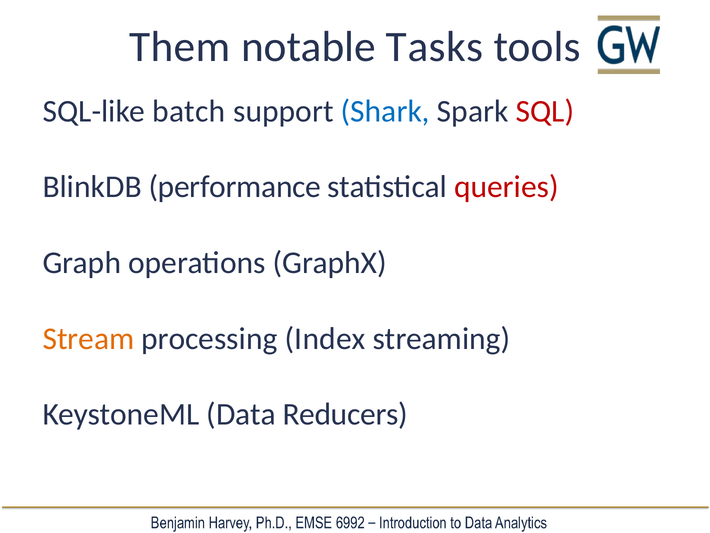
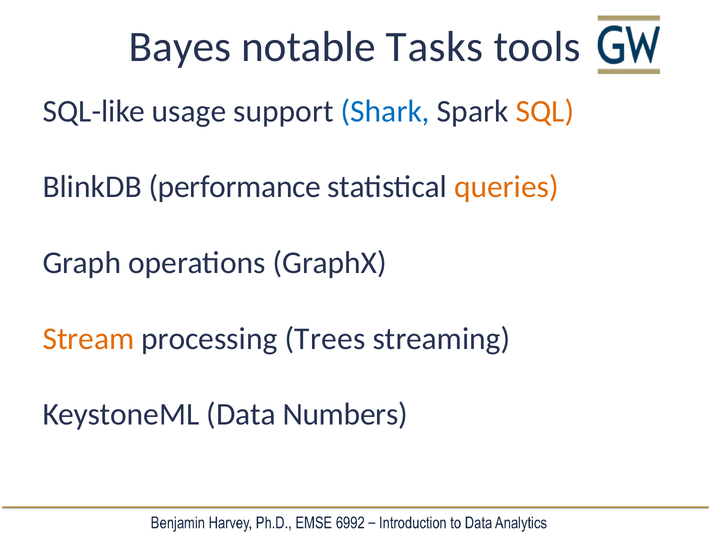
Them: Them -> Bayes (180, 47)
batch: batch -> usage (189, 111)
SQL colour: red -> orange (545, 111)
queries colour: red -> orange (506, 187)
Index: Index -> Trees (325, 338)
Reducers: Reducers -> Numbers (345, 414)
